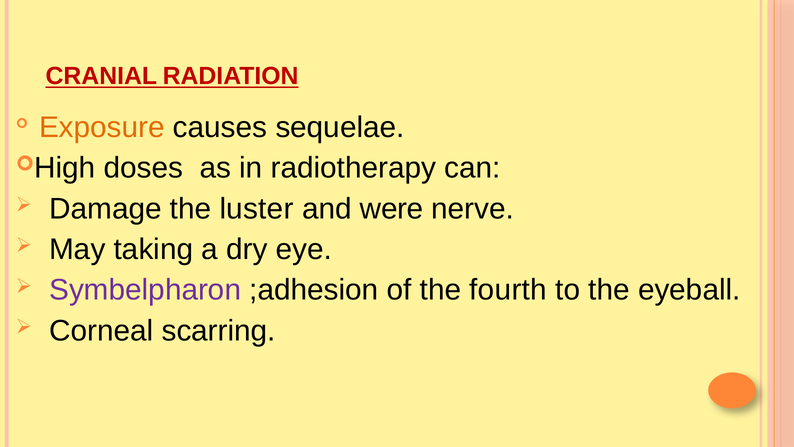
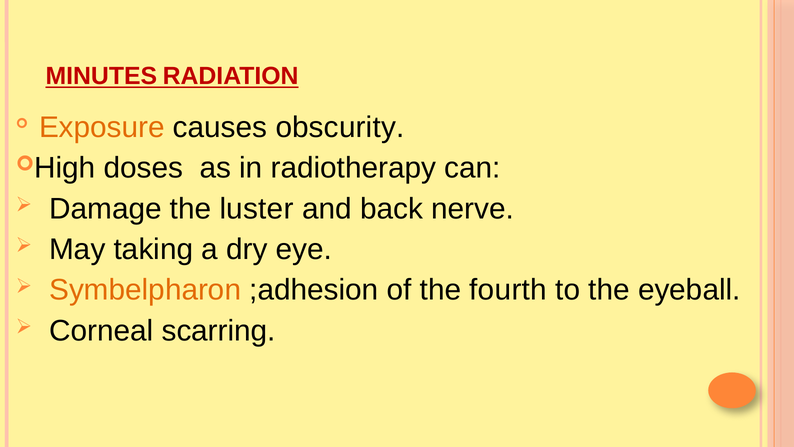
CRANIAL: CRANIAL -> MINUTES (101, 76)
sequelae: sequelae -> obscurity (340, 127)
were: were -> back (392, 208)
Symbelpharon colour: purple -> orange (145, 290)
